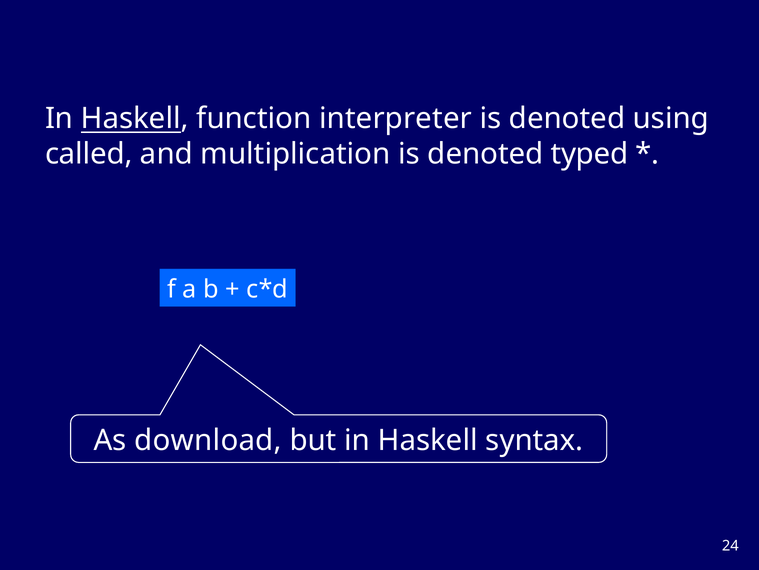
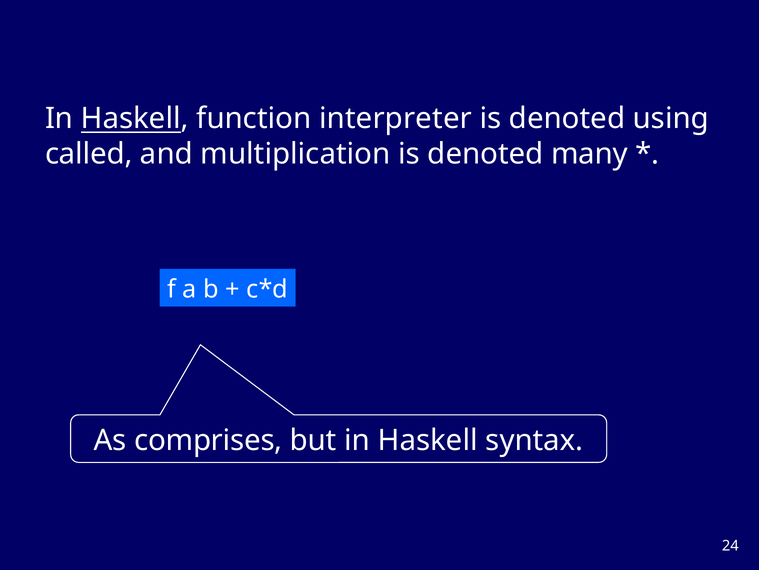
typed: typed -> many (589, 154)
download: download -> comprises (208, 440)
